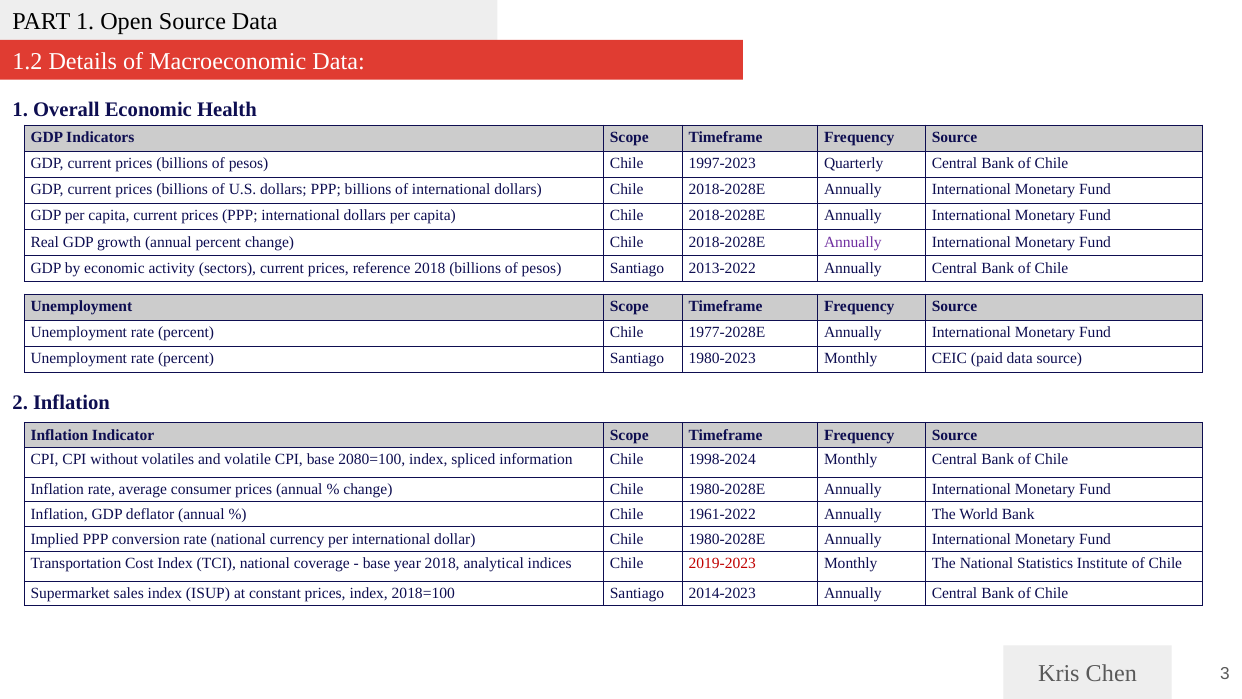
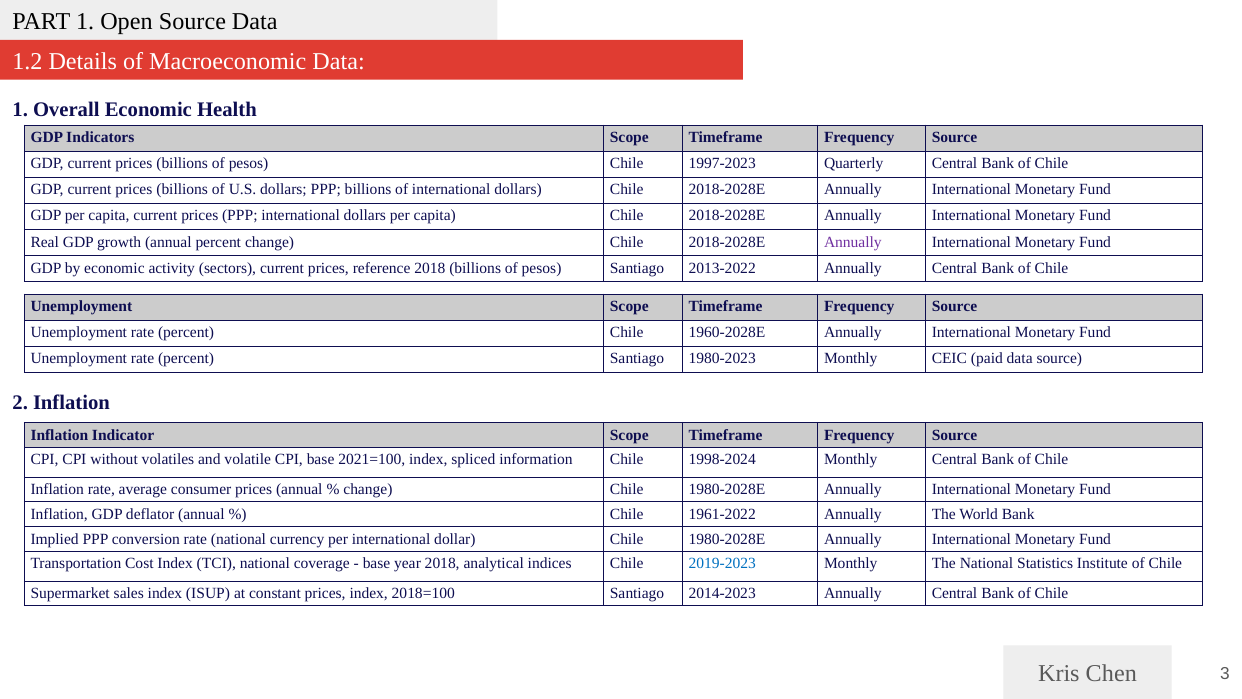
1977-2028E: 1977-2028E -> 1960-2028E (727, 333)
2080=100: 2080=100 -> 2021=100 (372, 459)
2019-2023 colour: red -> blue (722, 563)
